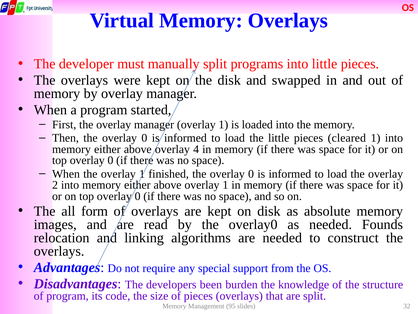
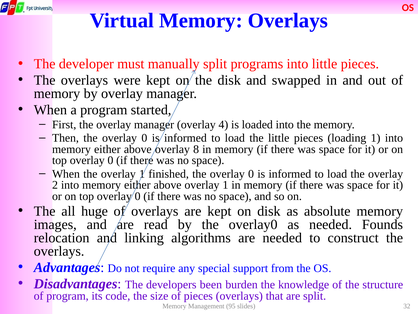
manager overlay 1: 1 -> 4 (223, 124)
cleared: cleared -> loading (347, 138)
4: 4 -> 8 (196, 149)
form: form -> huge (95, 211)
